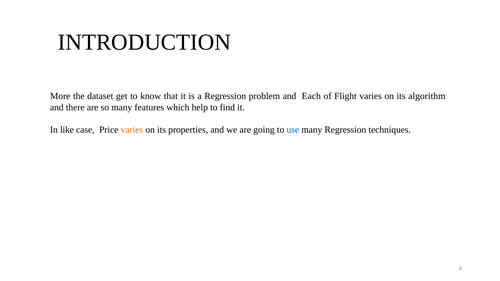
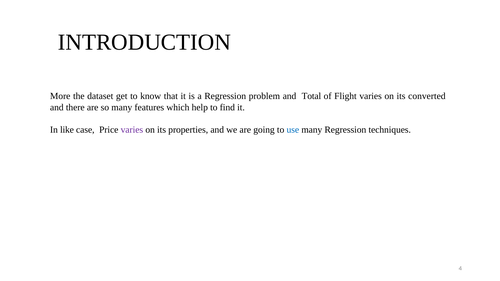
Each: Each -> Total (311, 96)
algorithm: algorithm -> converted (427, 96)
varies colour: orange -> purple (132, 130)
